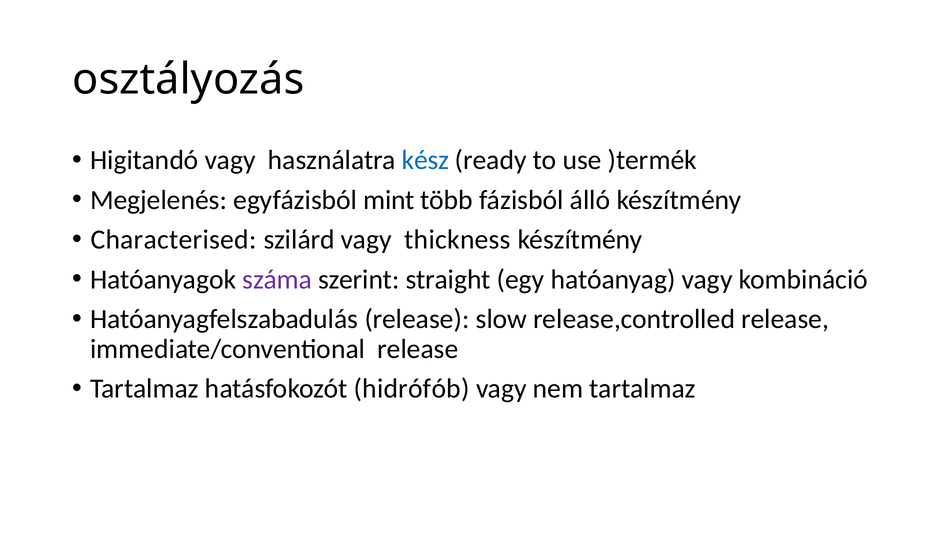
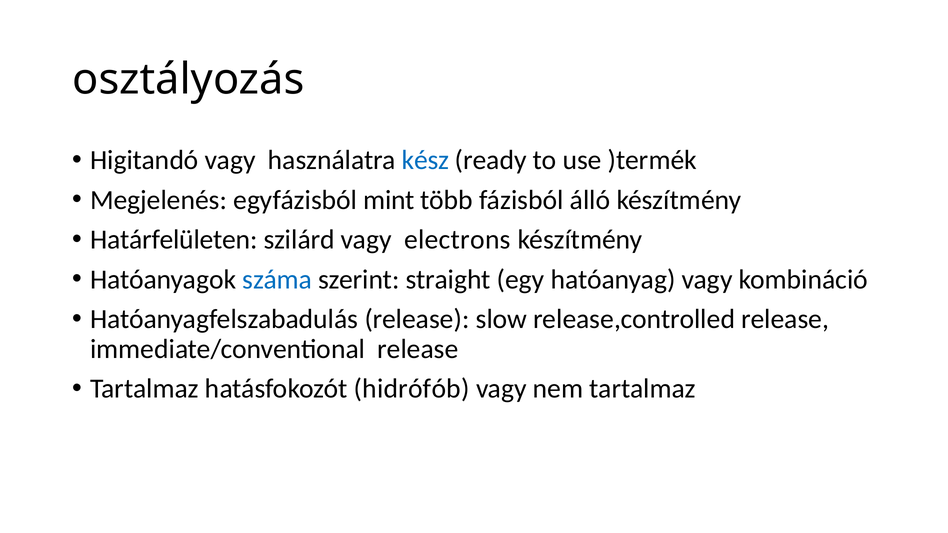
Characterised: Characterised -> Határfelületen (174, 240)
thickness: thickness -> electrons (458, 240)
száma colour: purple -> blue (277, 280)
